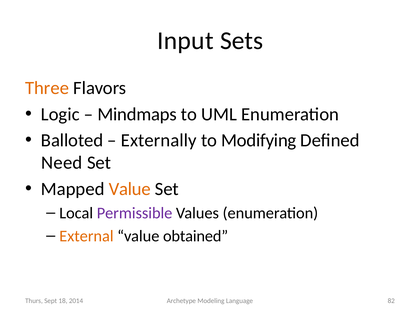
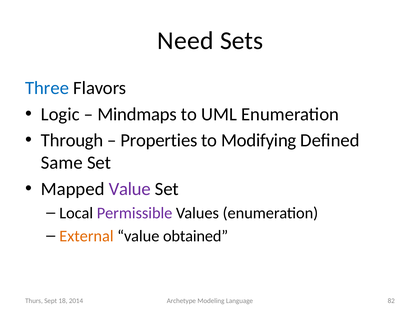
Input: Input -> Need (185, 41)
Three colour: orange -> blue (47, 88)
Balloted: Balloted -> Through (72, 140)
Externally: Externally -> Properties (159, 140)
Need: Need -> Same (62, 163)
Value colour: orange -> purple (130, 189)
